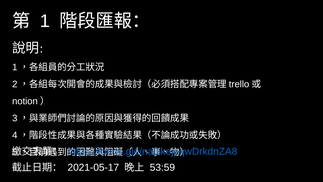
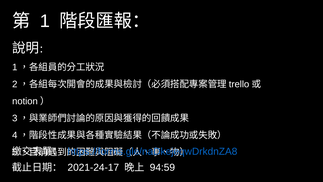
2021-05-17: 2021-05-17 -> 2021-24-17 (93, 167)
53:59: 53:59 -> 94:59 (162, 167)
